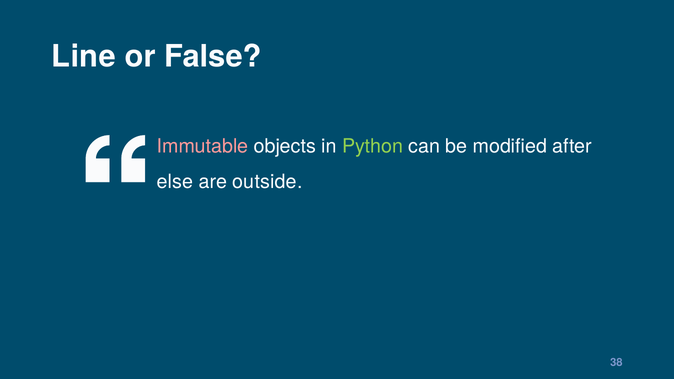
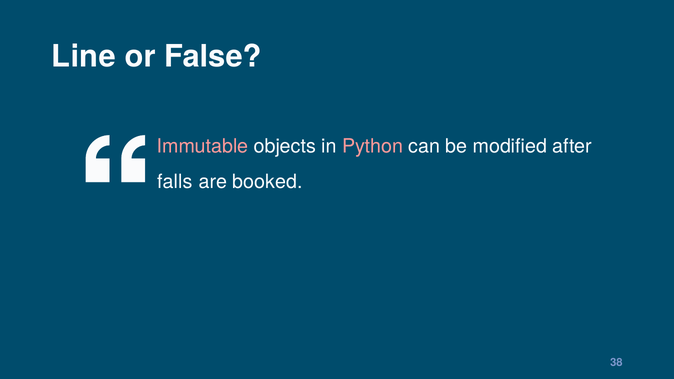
Python colour: light green -> pink (373, 146)
else: else -> falls (175, 182)
outside: outside -> booked (268, 182)
